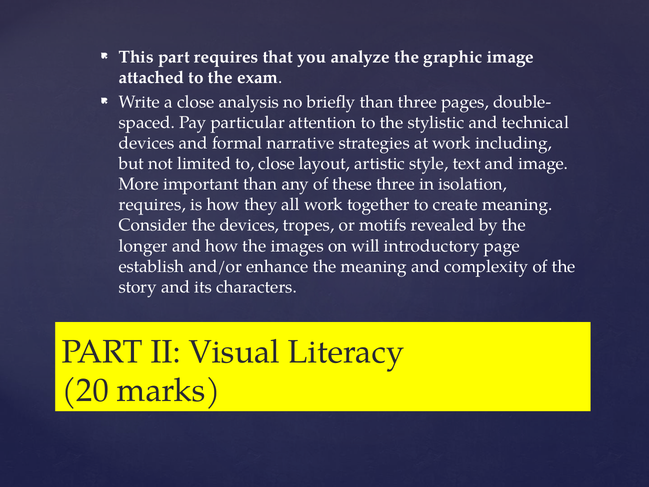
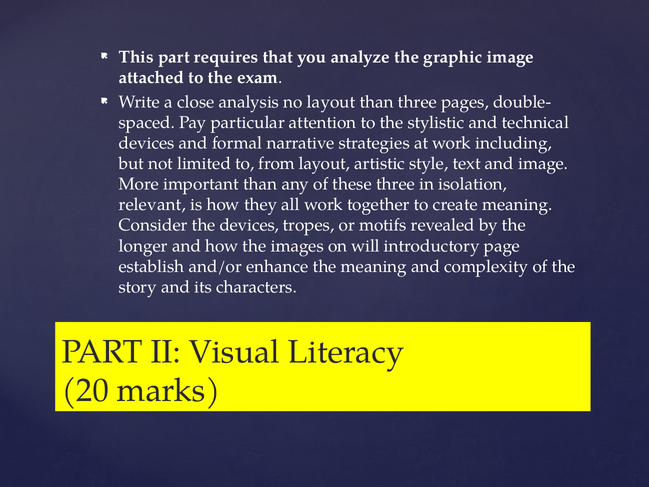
no briefly: briefly -> layout (331, 102)
to close: close -> from (277, 164)
requires: requires -> relevant (152, 205)
